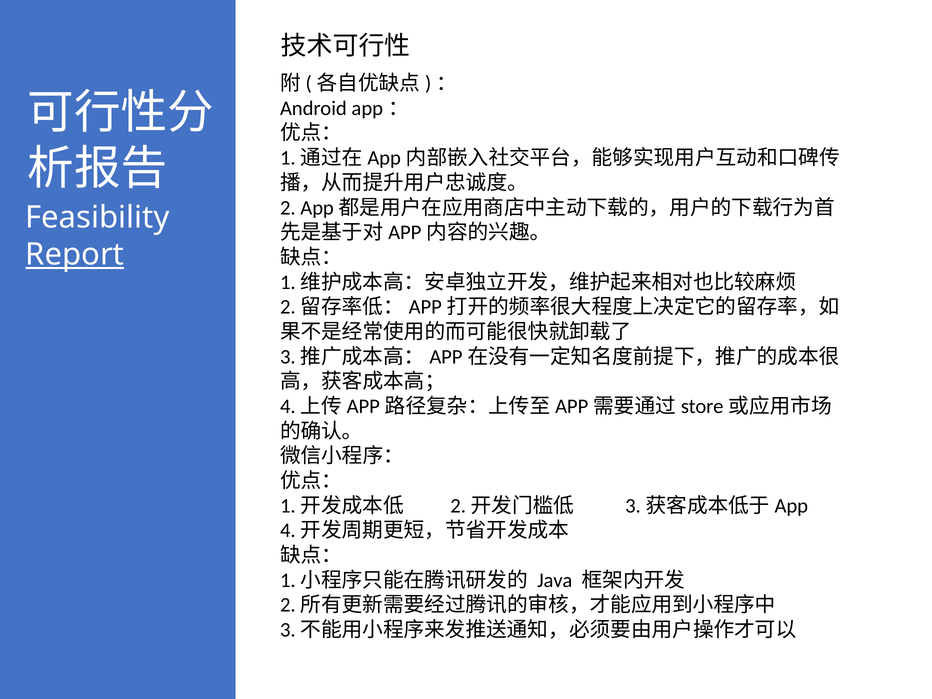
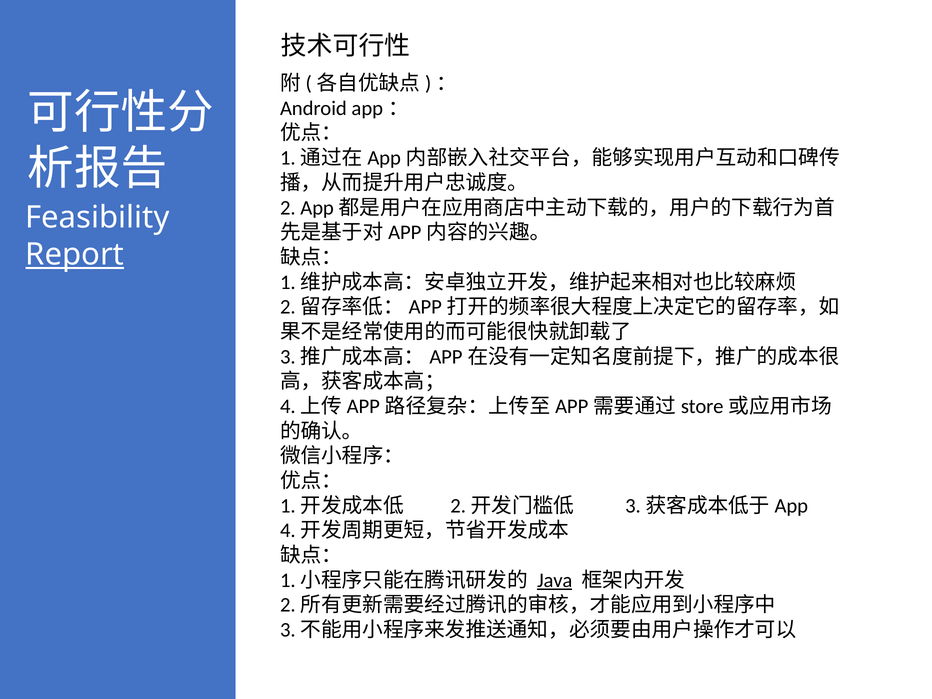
Java underline: none -> present (555, 580)
